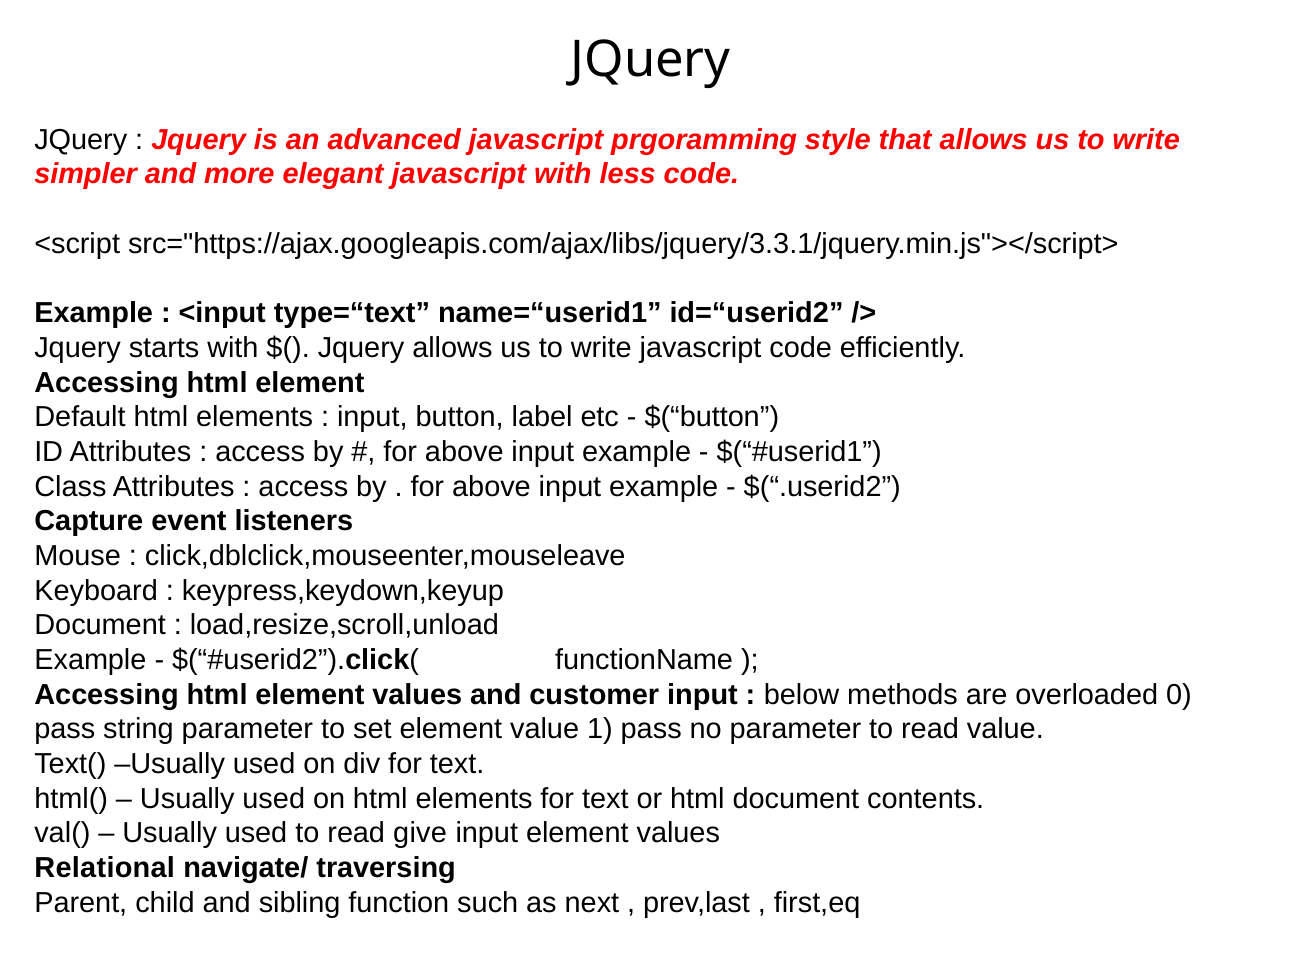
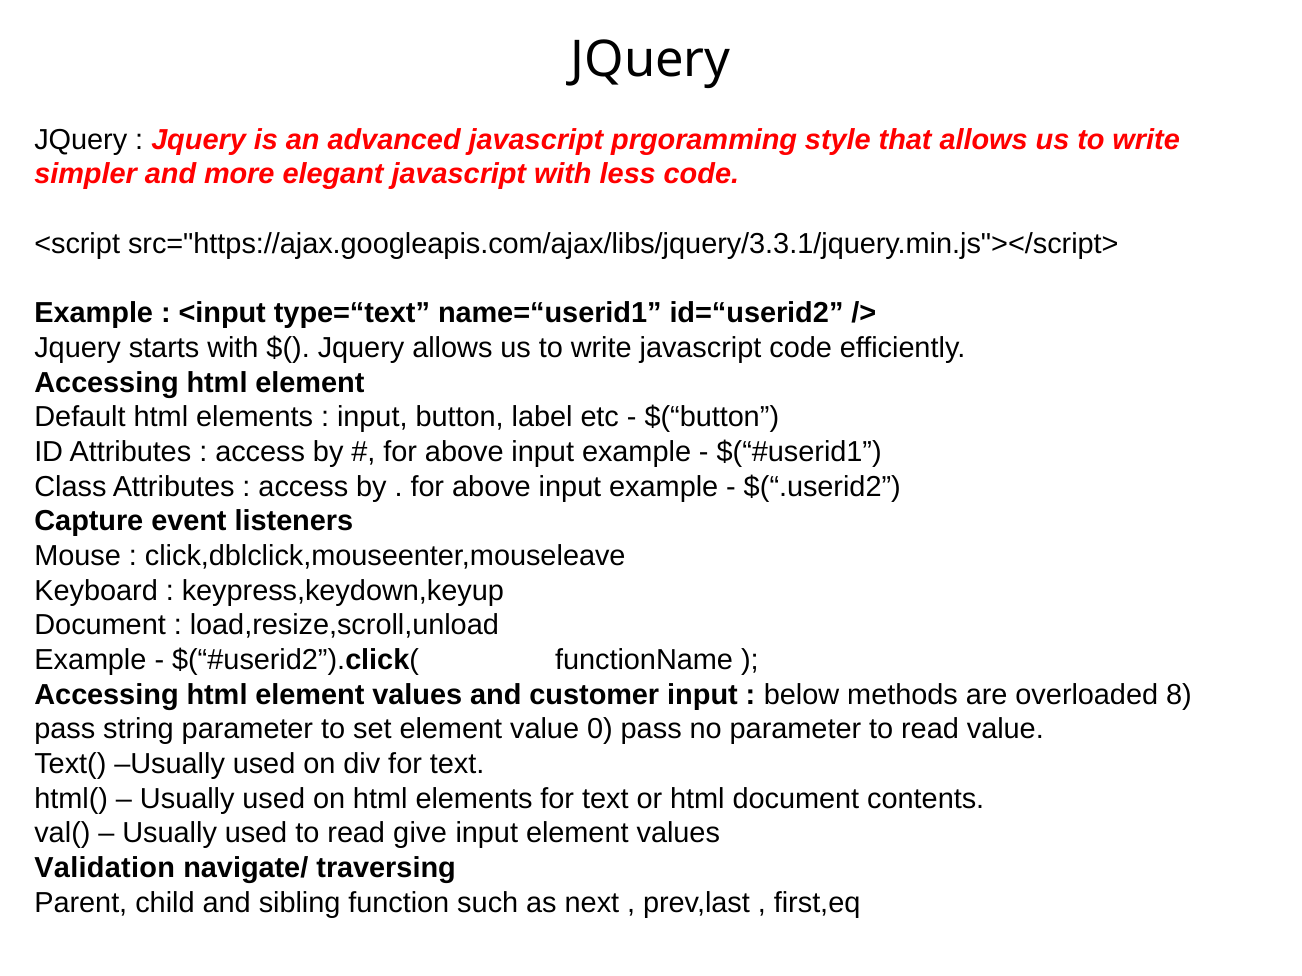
0: 0 -> 8 (1179, 695)
1: 1 -> 0 (600, 730)
Relational: Relational -> Validation (105, 869)
